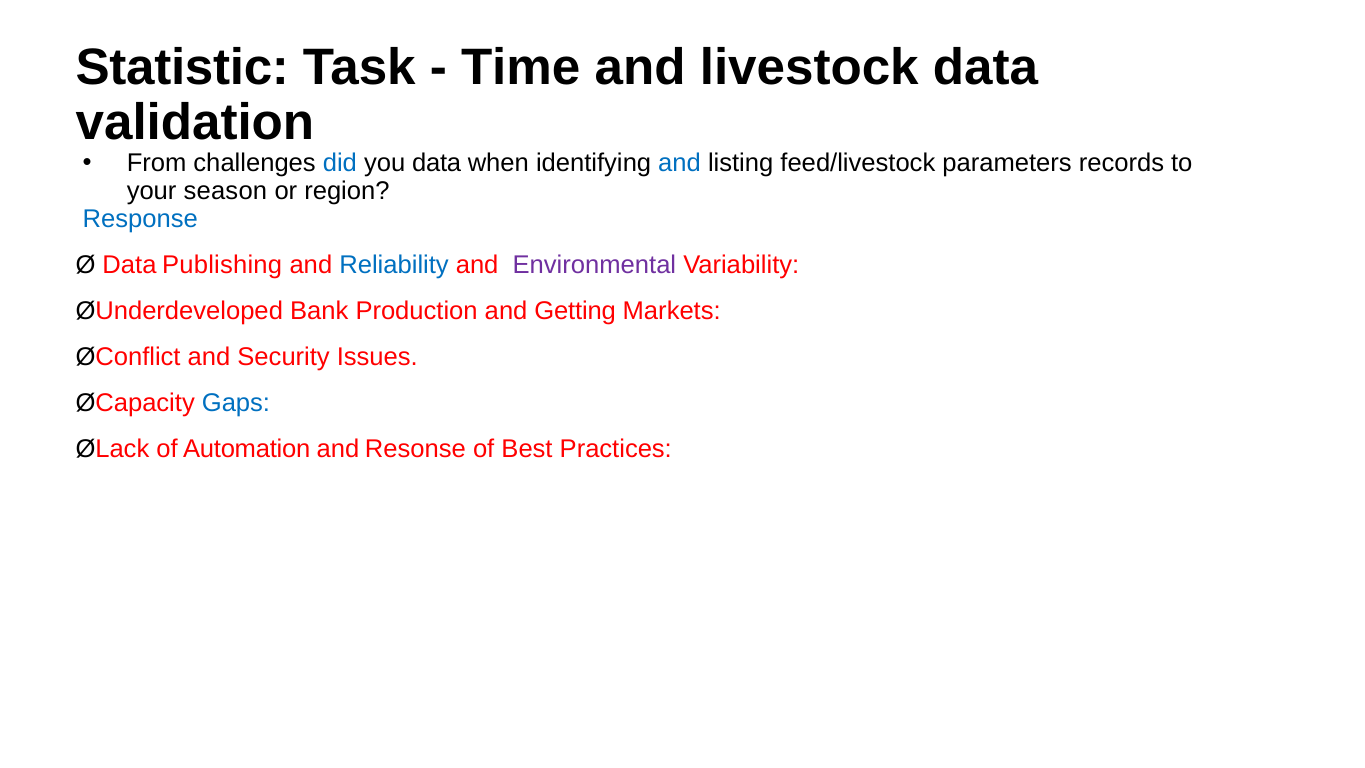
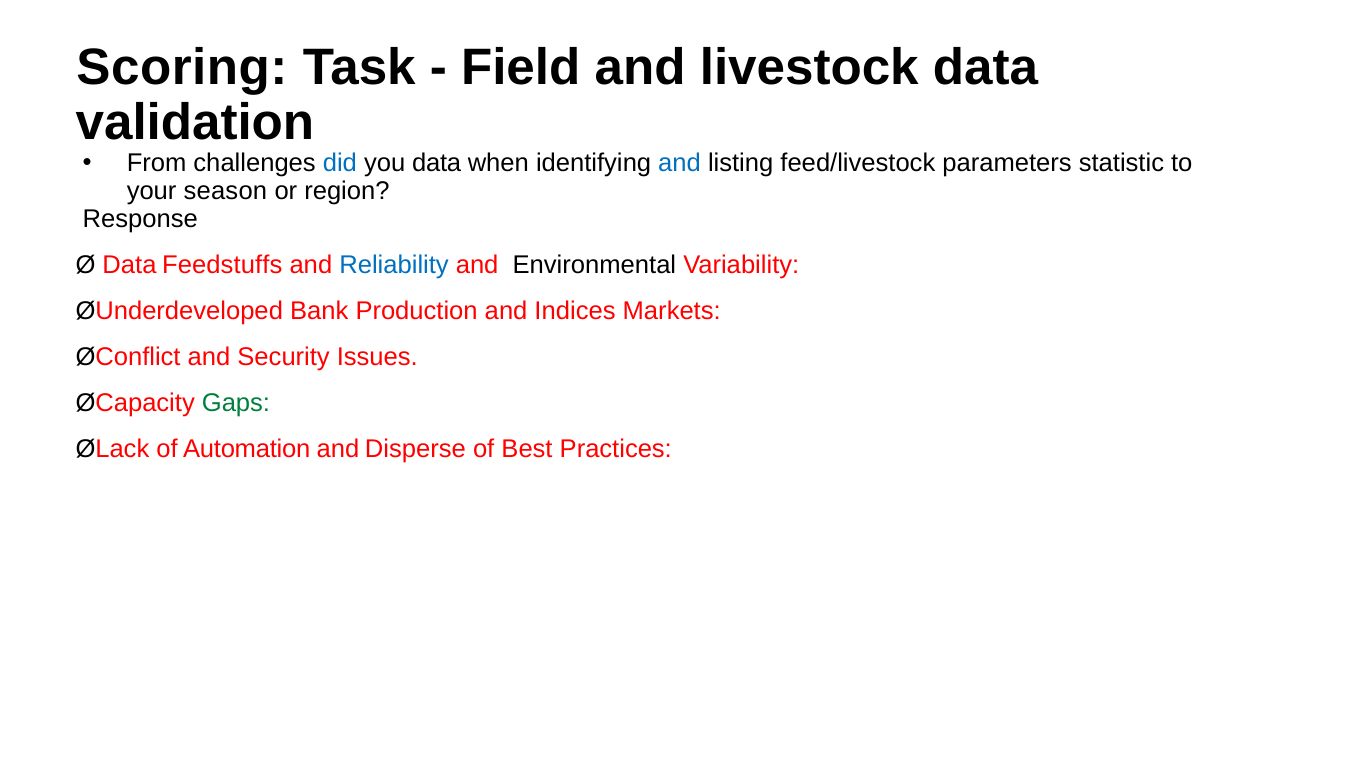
Statistic: Statistic -> Scoring (182, 67)
Time: Time -> Field (521, 67)
records: records -> statistic (1121, 163)
Response colour: blue -> black (140, 219)
Publishing: Publishing -> Feedstuffs (222, 265)
Environmental colour: purple -> black (594, 265)
Getting: Getting -> Indices (575, 311)
Gaps colour: blue -> green (236, 403)
Resonse: Resonse -> Disperse (415, 449)
